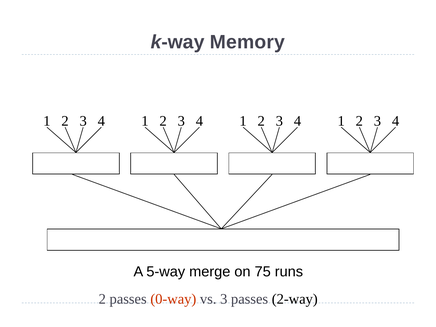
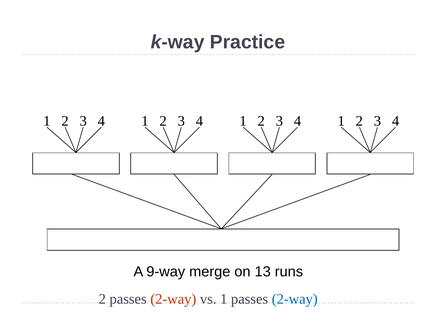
Memory: Memory -> Practice (247, 42)
5-way: 5-way -> 9-way (166, 272)
75: 75 -> 13 (263, 272)
2 passes 0-way: 0-way -> 2-way (173, 299)
vs 3: 3 -> 1 (224, 299)
2-way colour: black -> blue (295, 299)
